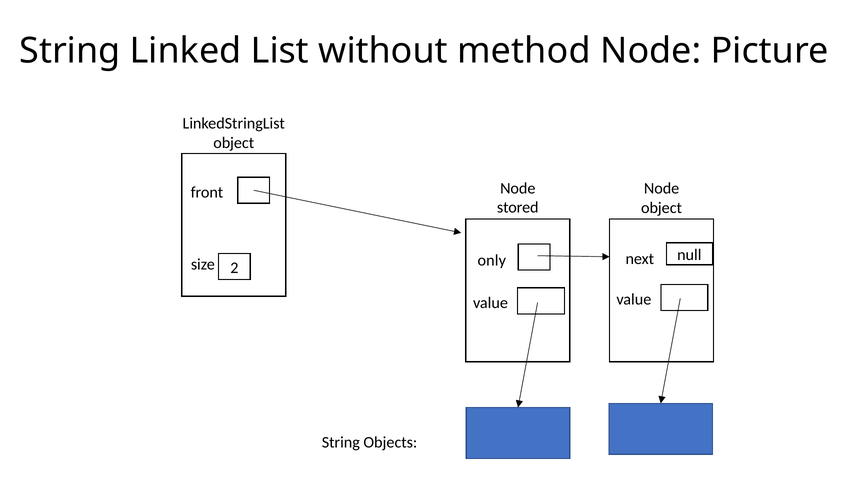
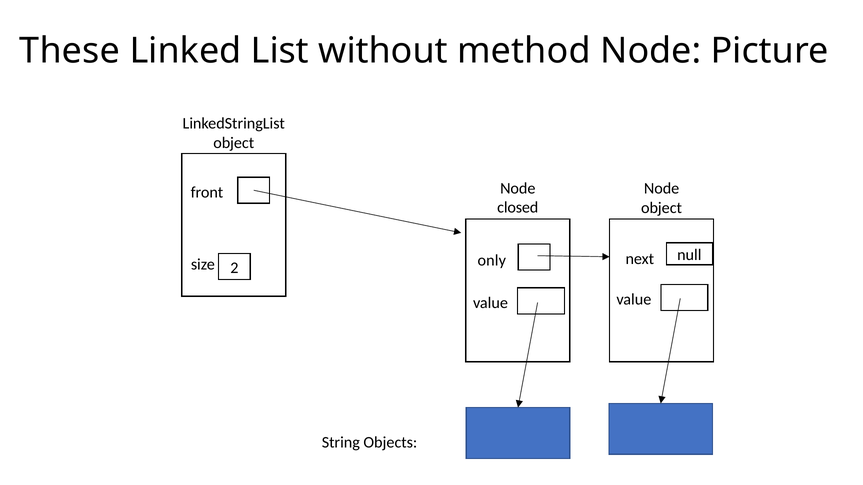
String: String -> These (70, 51)
stored: stored -> closed (518, 208)
